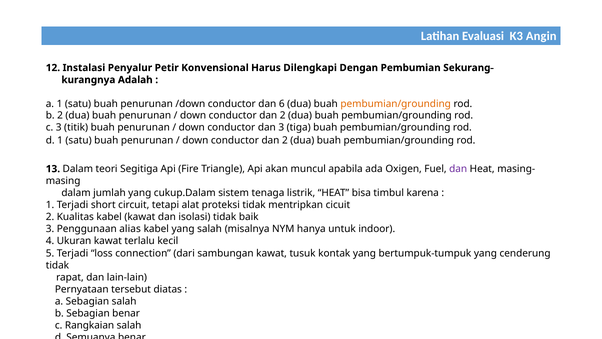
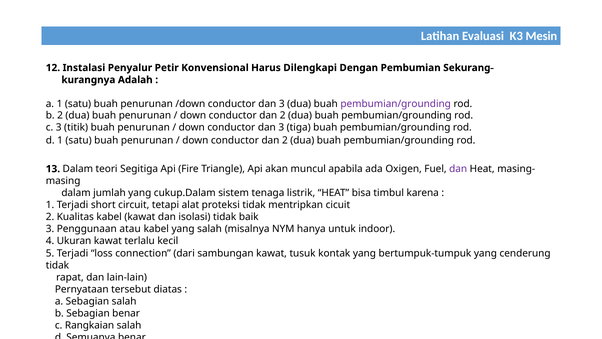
Angin: Angin -> Mesin (541, 36)
/down conductor dan 6: 6 -> 3 (282, 104)
pembumian/grounding colour: orange -> purple (396, 104)
alias: alias -> atau (130, 229)
